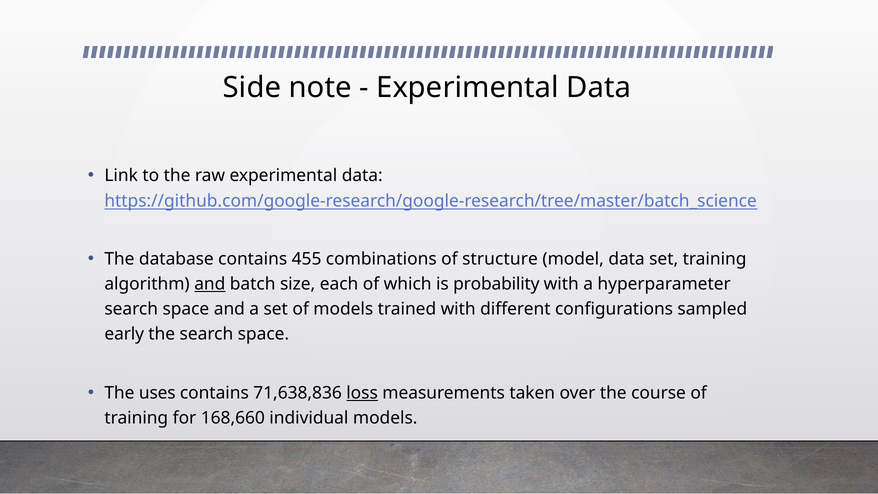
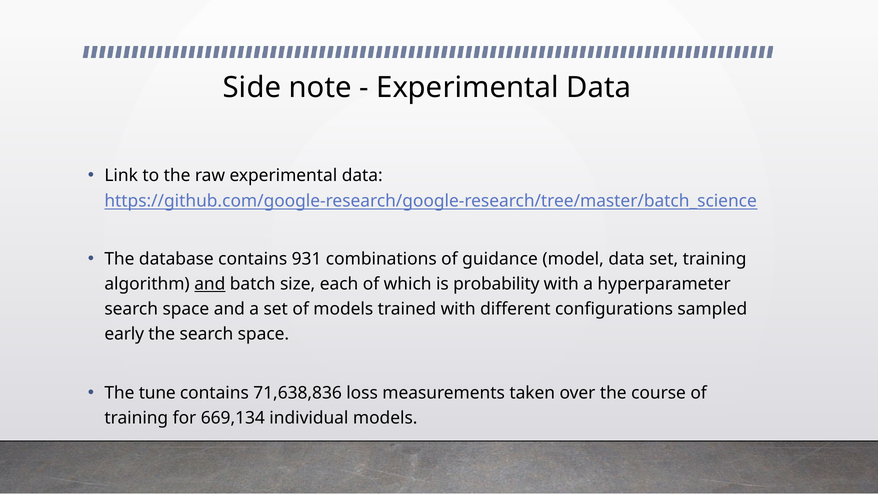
455: 455 -> 931 (307, 259)
structure: structure -> guidance (500, 259)
uses: uses -> tune (157, 393)
loss underline: present -> none (362, 393)
168,660: 168,660 -> 669,134 (233, 418)
